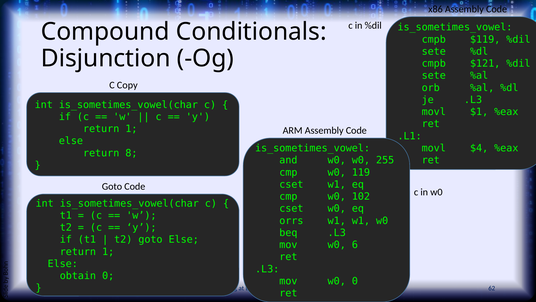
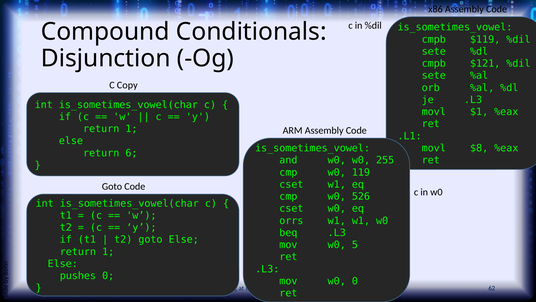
$4: $4 -> $8 (479, 148)
8: 8 -> 6 (131, 153)
102: 102 -> 526 (361, 196)
6: 6 -> 5 (355, 244)
obtain: obtain -> pushes (78, 275)
